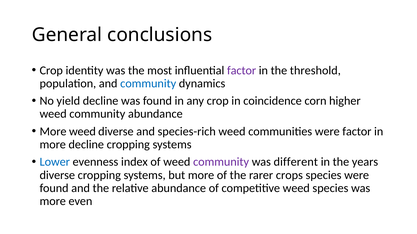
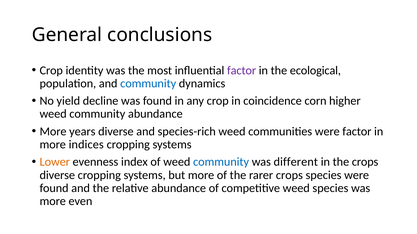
threshold: threshold -> ecological (315, 71)
More weed: weed -> years (82, 132)
more decline: decline -> indices (86, 145)
Lower colour: blue -> orange (55, 162)
community colour: purple -> blue (221, 162)
the years: years -> crops (365, 162)
